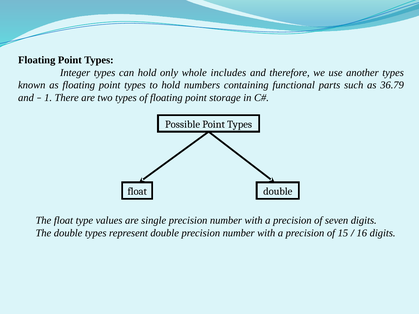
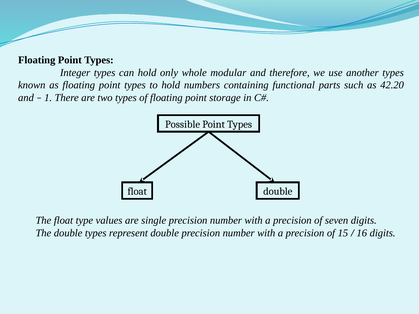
includes: includes -> modular (228, 73)
36.79: 36.79 -> 42.20 (392, 85)
